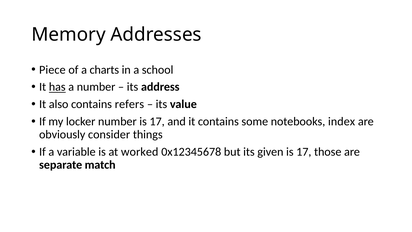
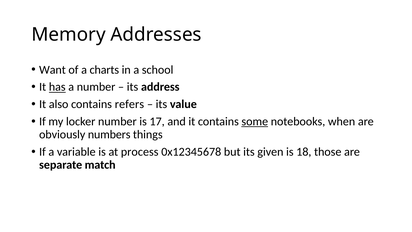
Piece: Piece -> Want (52, 70)
some underline: none -> present (255, 121)
index: index -> when (342, 121)
consider: consider -> numbers (109, 134)
worked: worked -> process (140, 152)
17: 17 -> 18 (304, 152)
